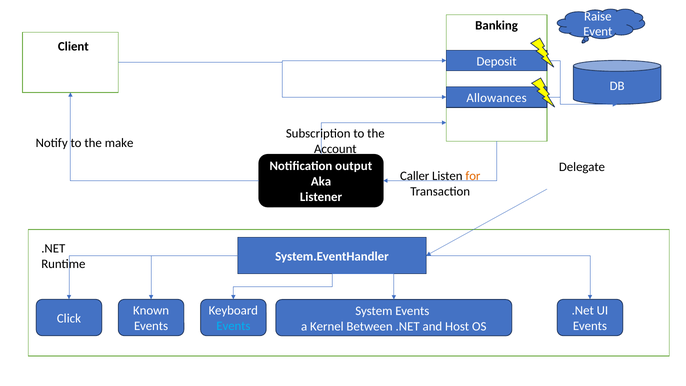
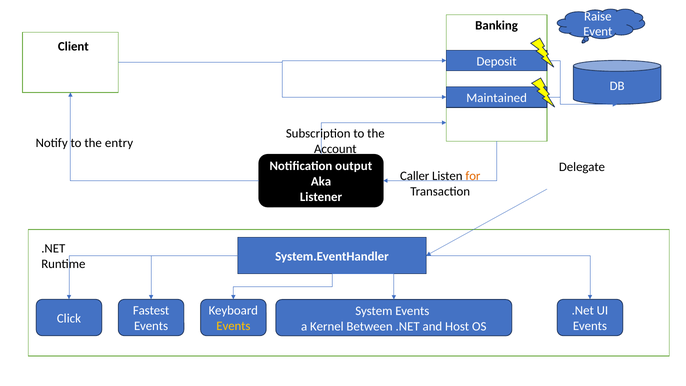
Allowances: Allowances -> Maintained (497, 98)
make: make -> entry (119, 143)
Known: Known -> Fastest (151, 311)
Events colour: light blue -> yellow (233, 326)
